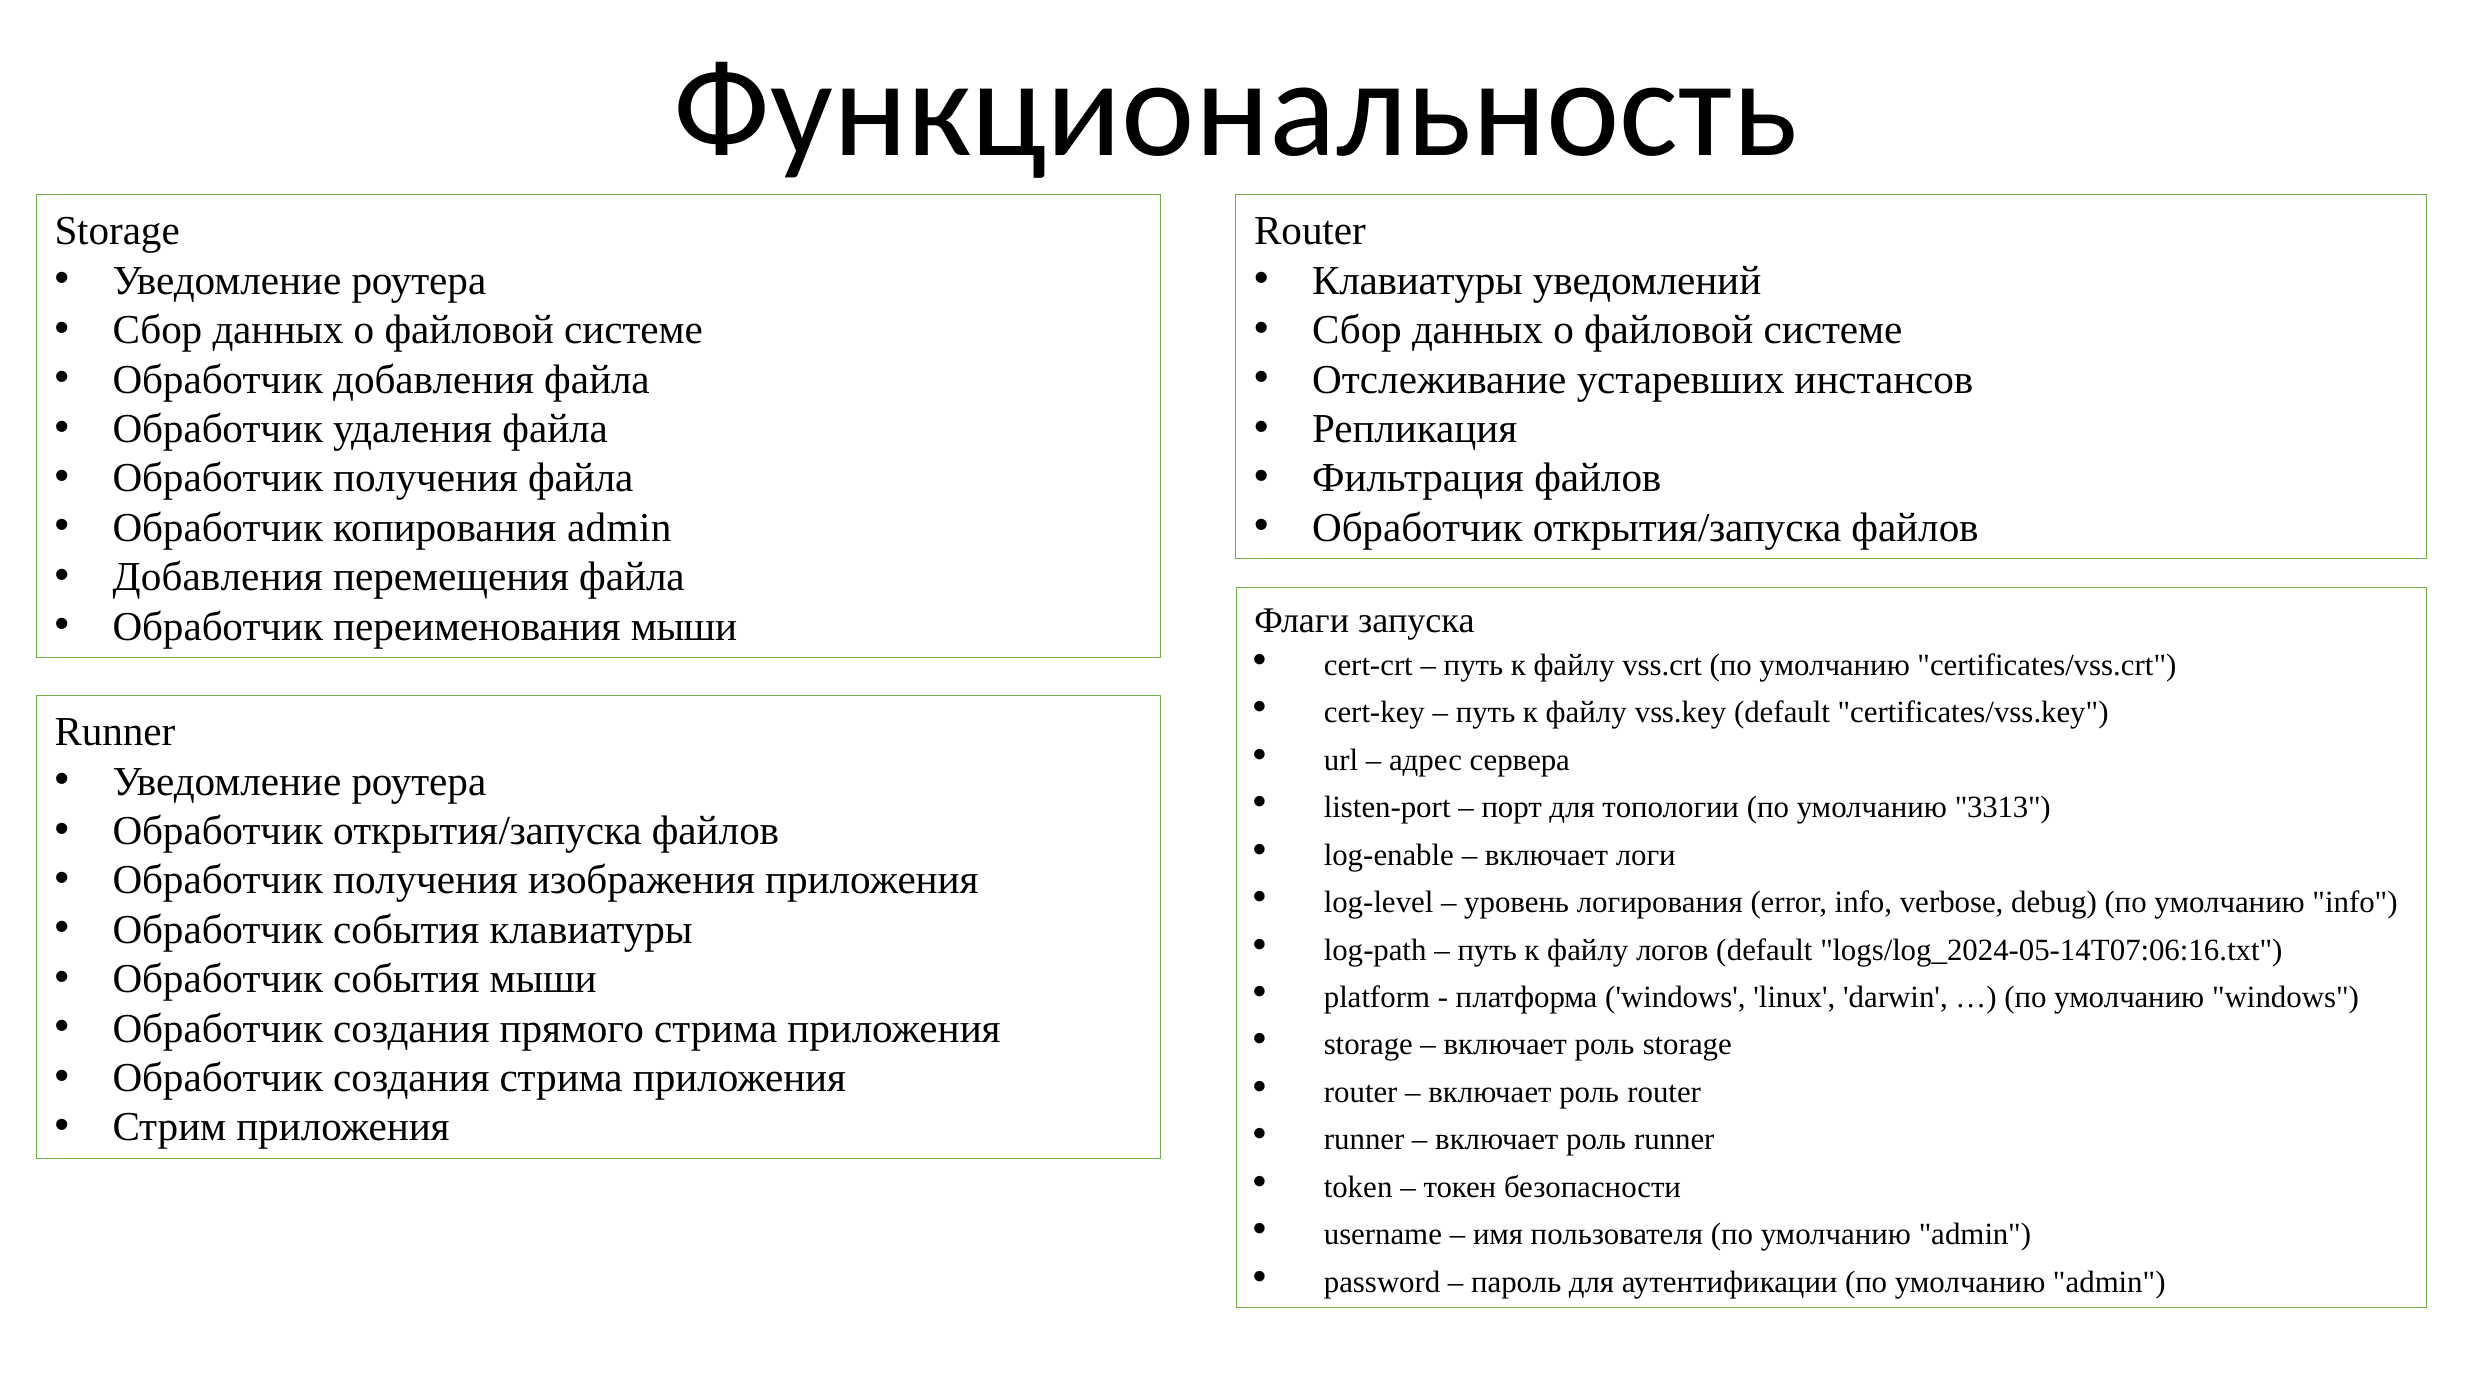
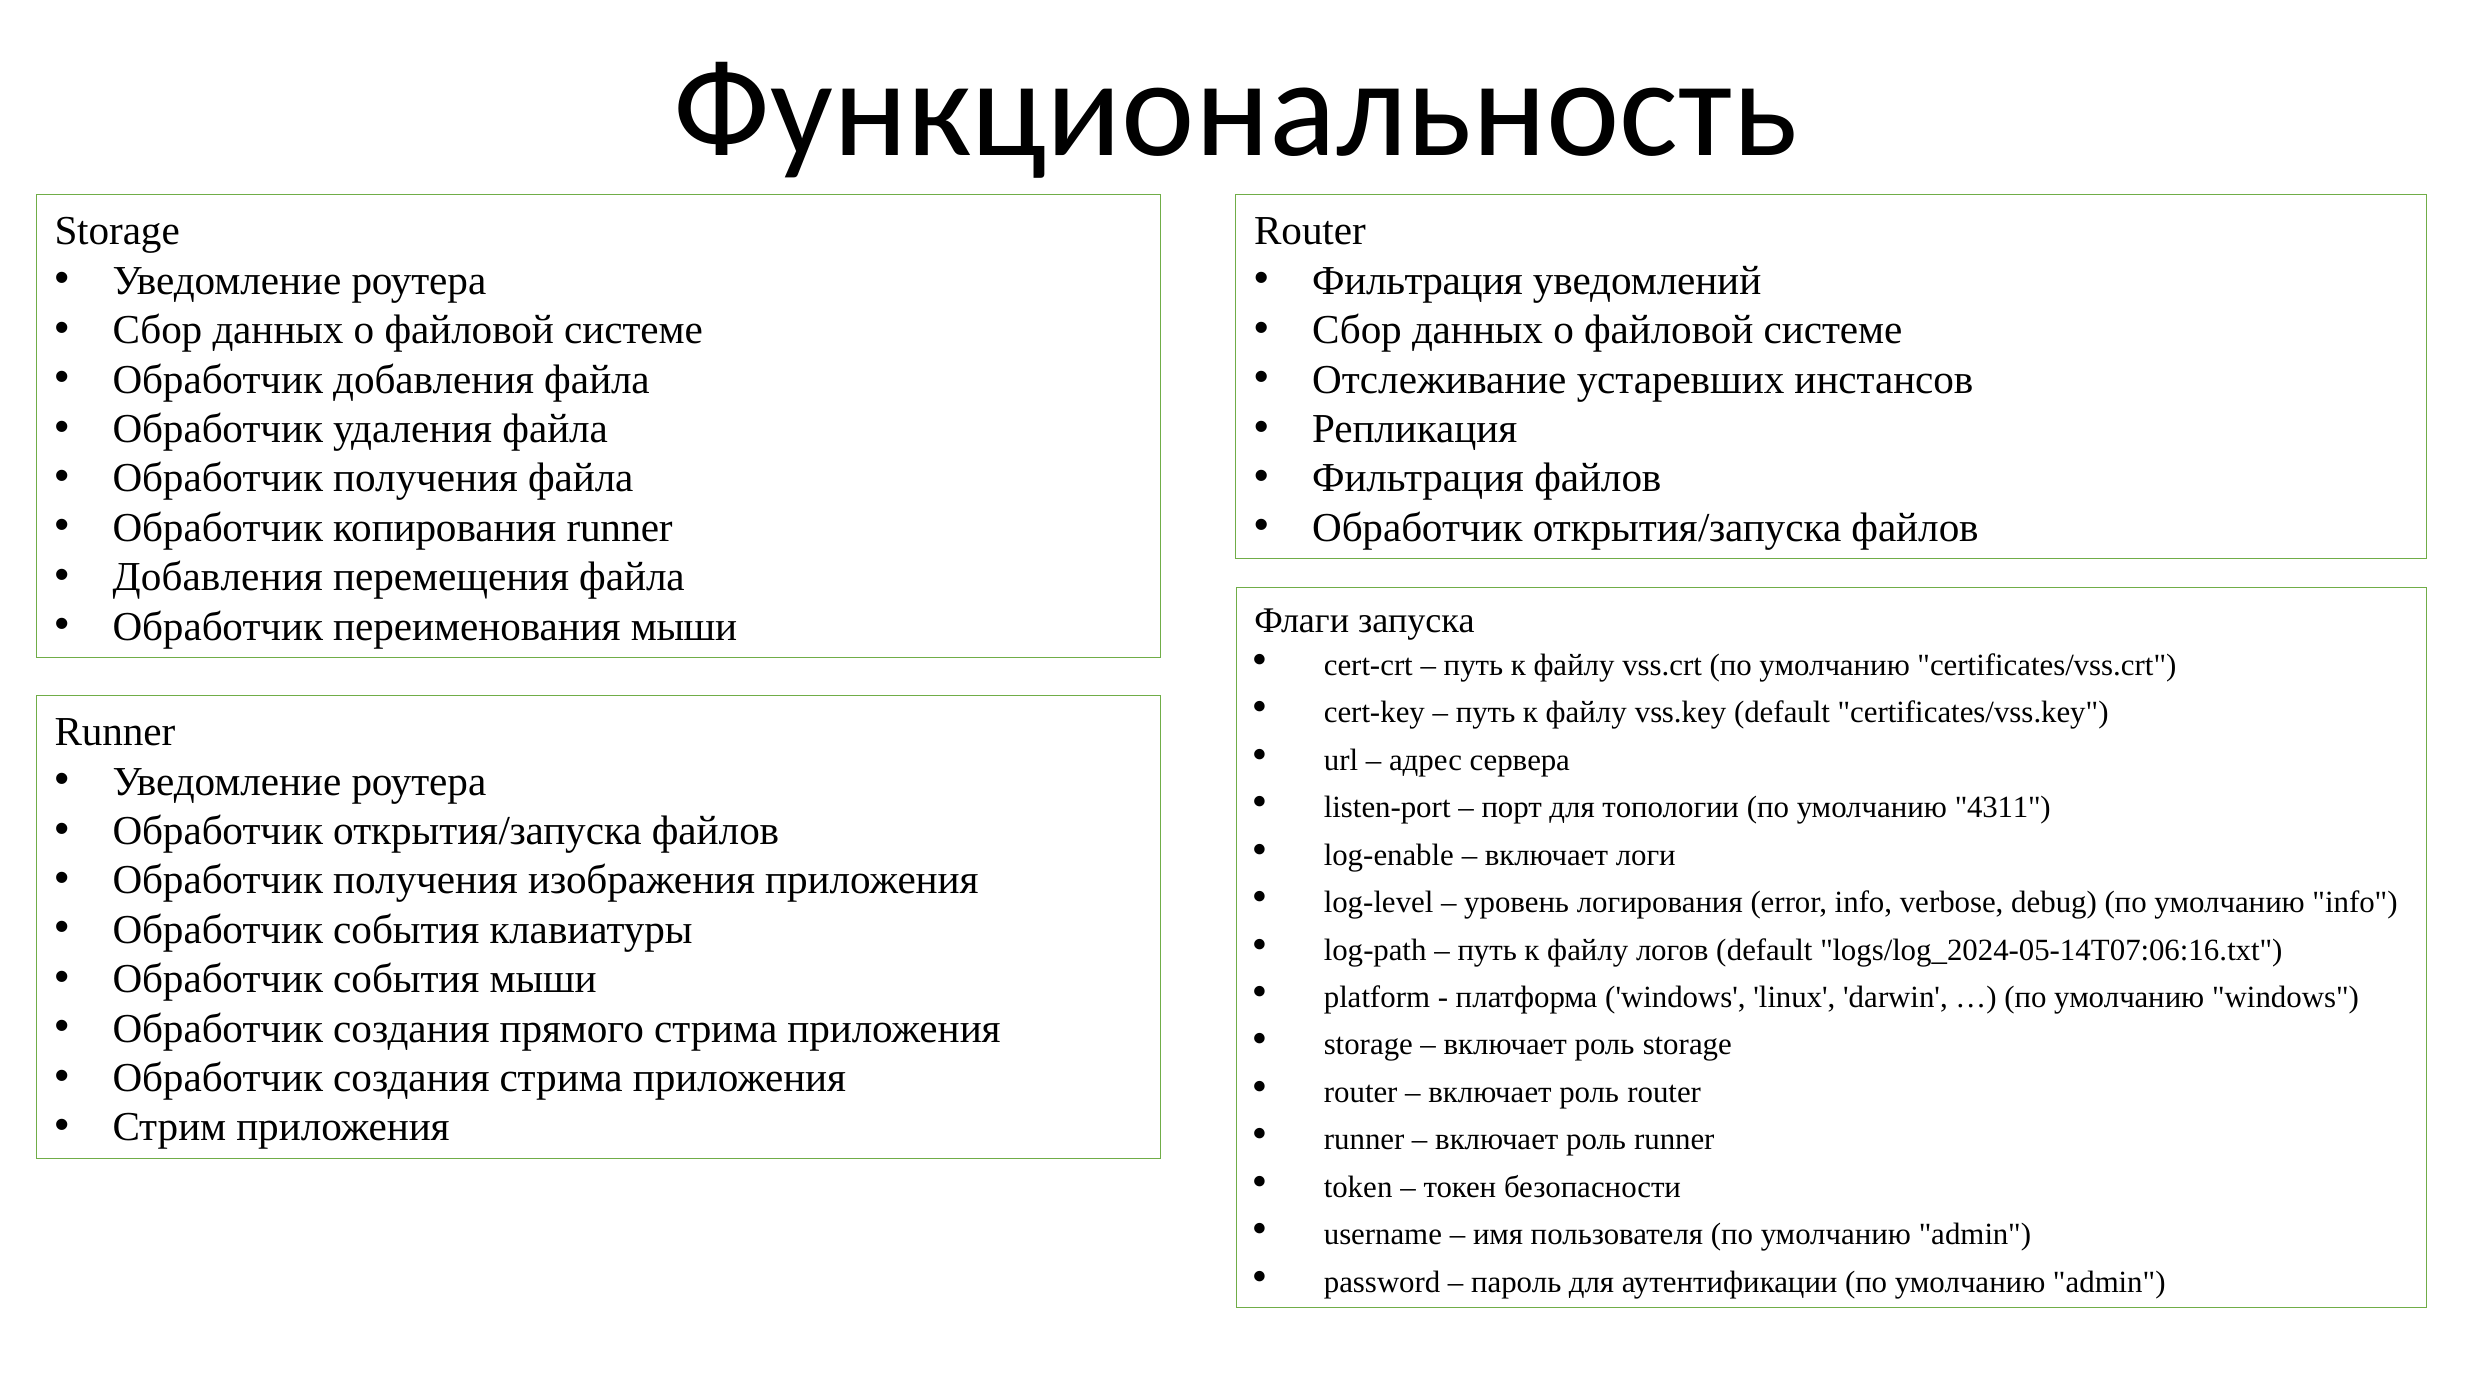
Клавиатуры: Клавиатуры -> Фильтрация (1418, 281)
копирования admin: admin -> runner (620, 528)
3313: 3313 -> 4311 (2003, 808)
